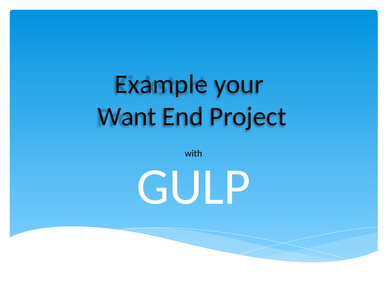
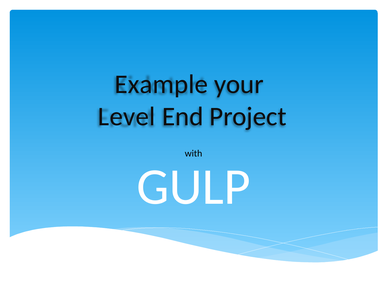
Want: Want -> Level (127, 117)
